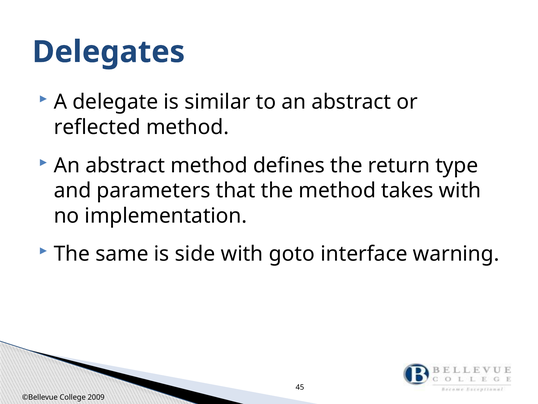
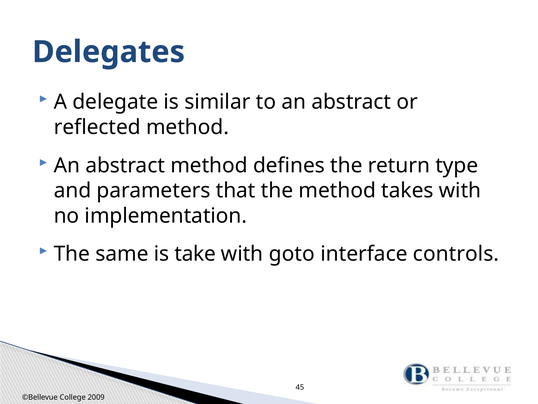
side: side -> take (195, 254)
warning: warning -> controls (456, 254)
